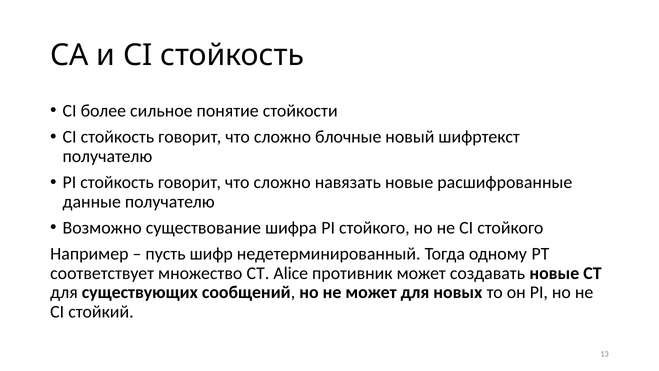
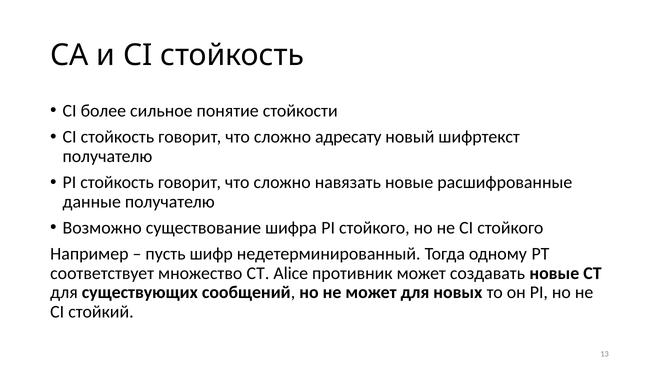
блочные: блочные -> адресату (348, 137)
